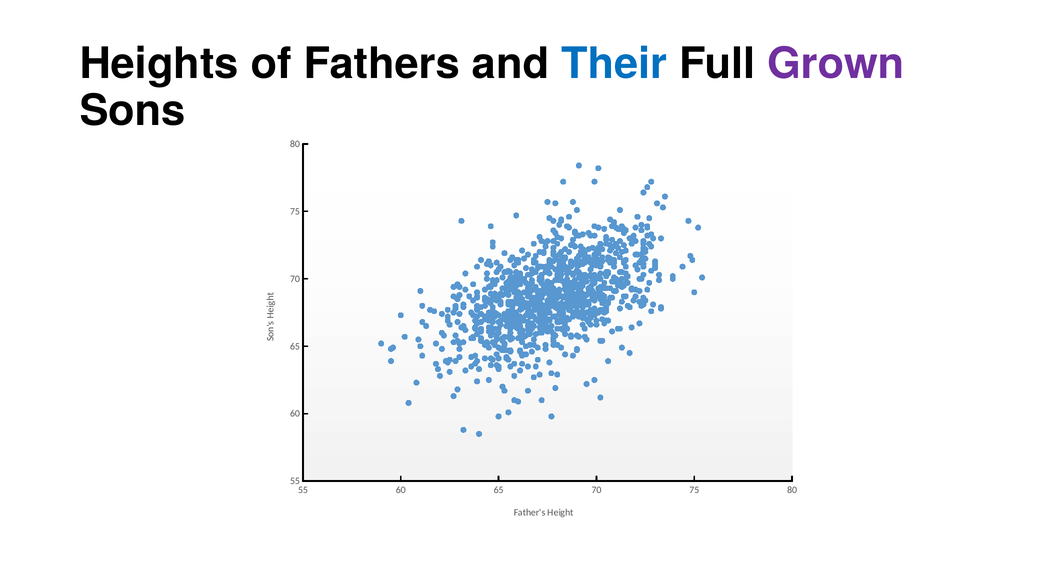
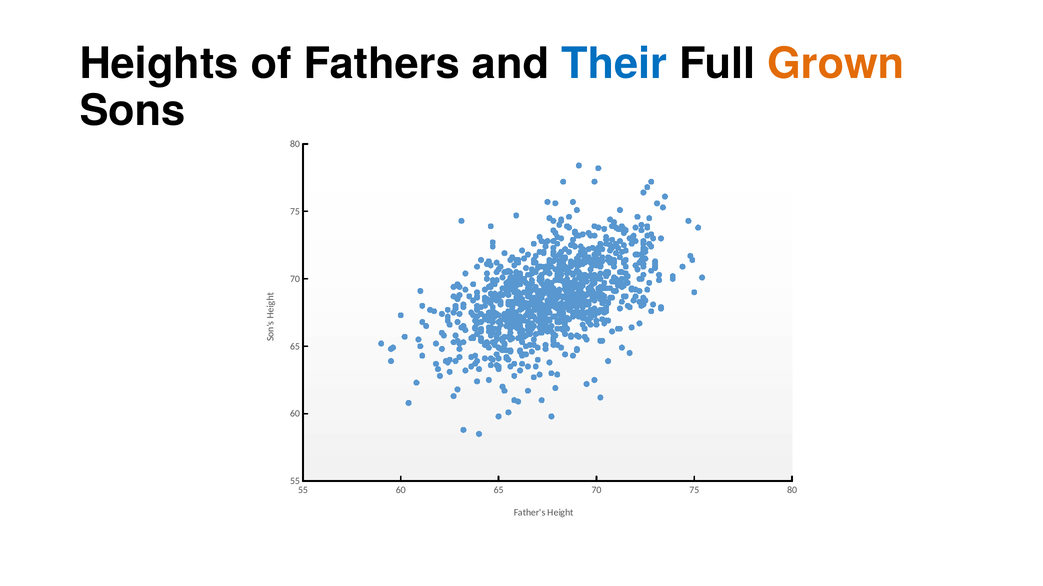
Grown colour: purple -> orange (836, 64)
